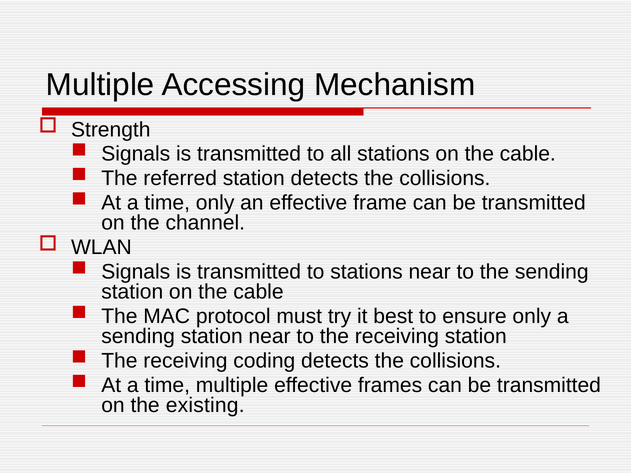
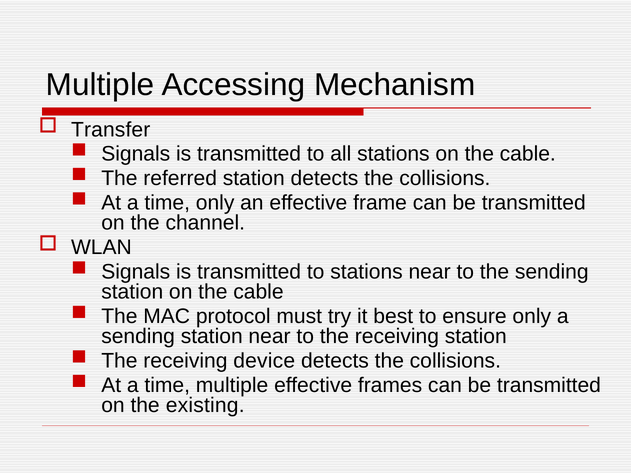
Strength: Strength -> Transfer (111, 130)
coding: coding -> device (264, 361)
